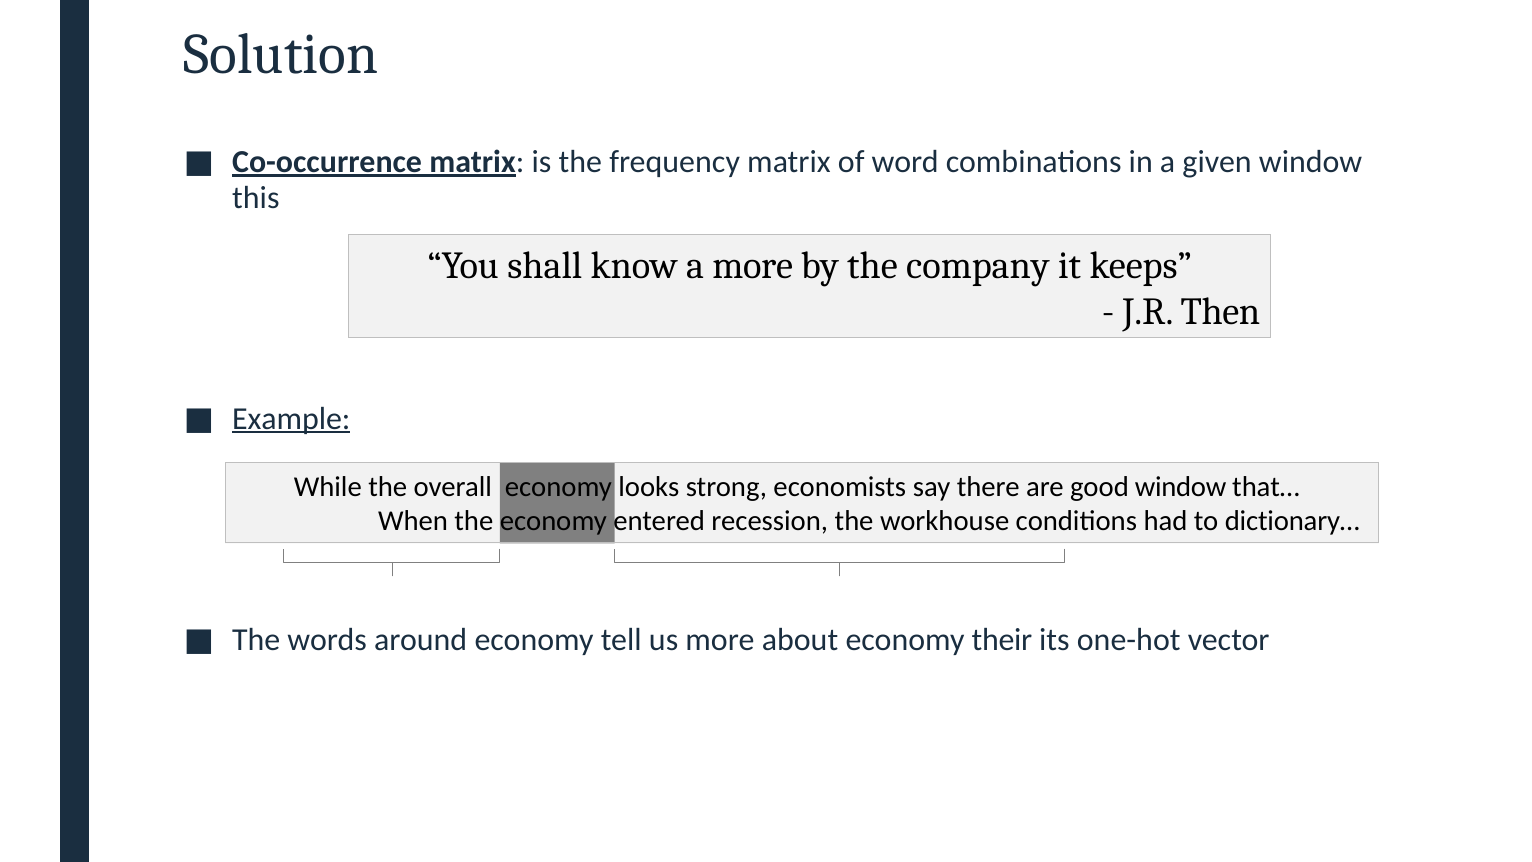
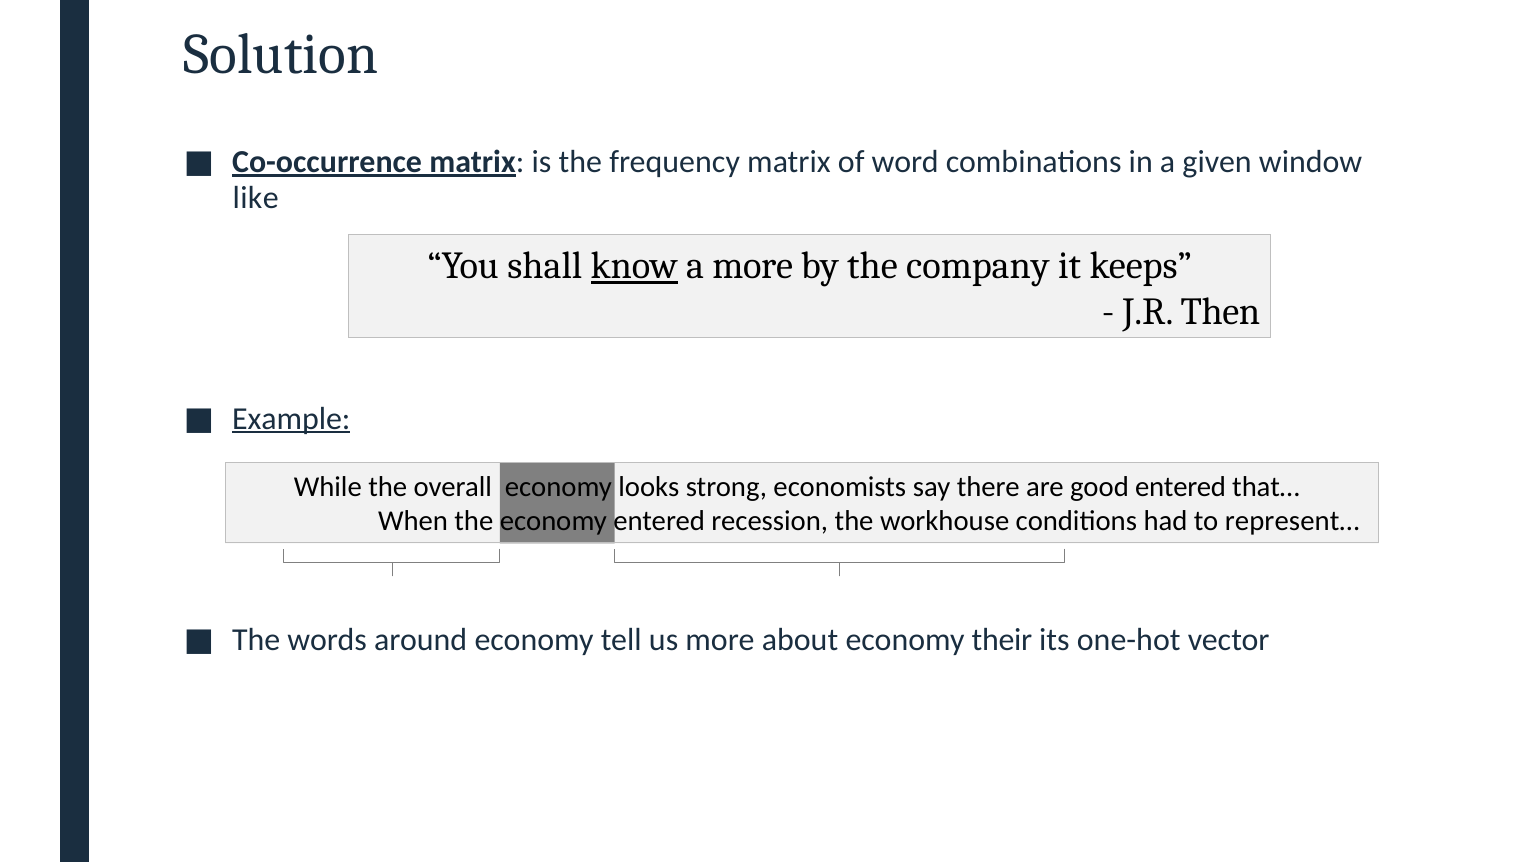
this: this -> like (256, 198)
know underline: none -> present (634, 266)
good window: window -> entered (1181, 487)
dictionary…: dictionary… -> represent… (1292, 521)
